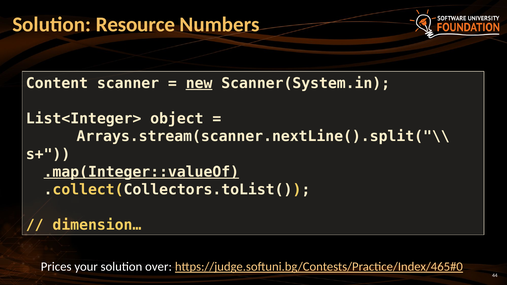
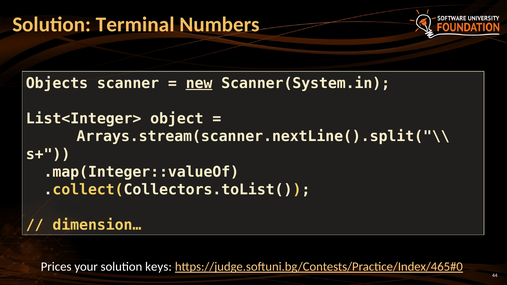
Resource: Resource -> Terminal (135, 25)
Content: Content -> Objects (57, 83)
.map(Integer::valueOf underline: present -> none (141, 172)
over: over -> keys (158, 267)
